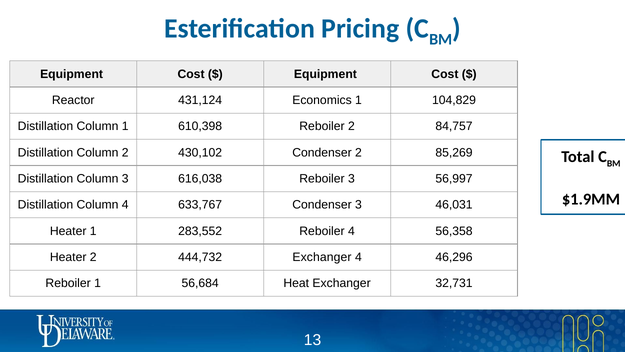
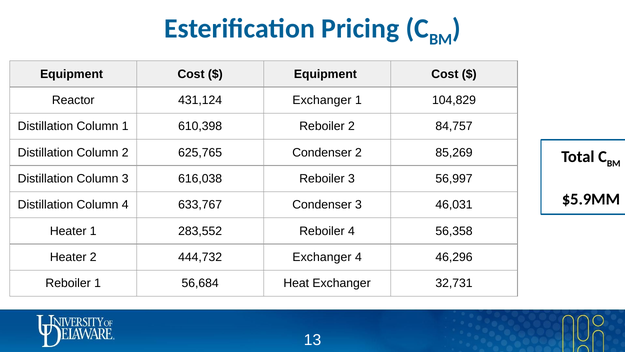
Economics: Economics -> Exchanger (322, 100)
430,102: 430,102 -> 625,765 (200, 152)
$1.9MM: $1.9MM -> $5.9MM (591, 199)
